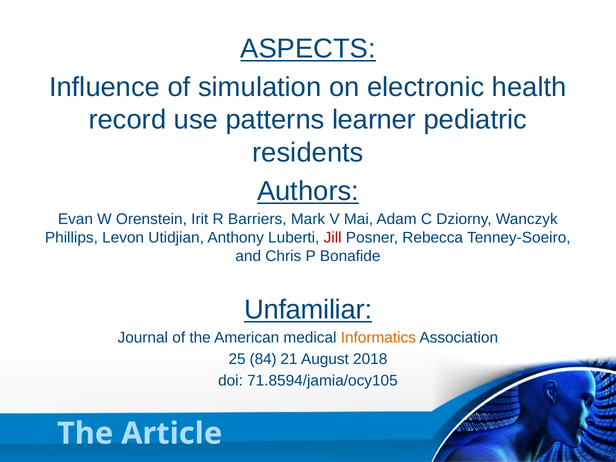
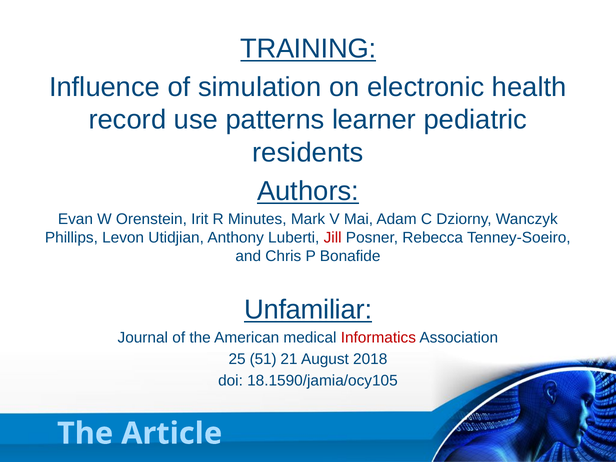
ASPECTS: ASPECTS -> TRAINING (308, 49)
Barriers: Barriers -> Minutes (257, 219)
Informatics colour: orange -> red (378, 337)
84: 84 -> 51 (263, 359)
71.8594/jamia/ocy105: 71.8594/jamia/ocy105 -> 18.1590/jamia/ocy105 (322, 381)
